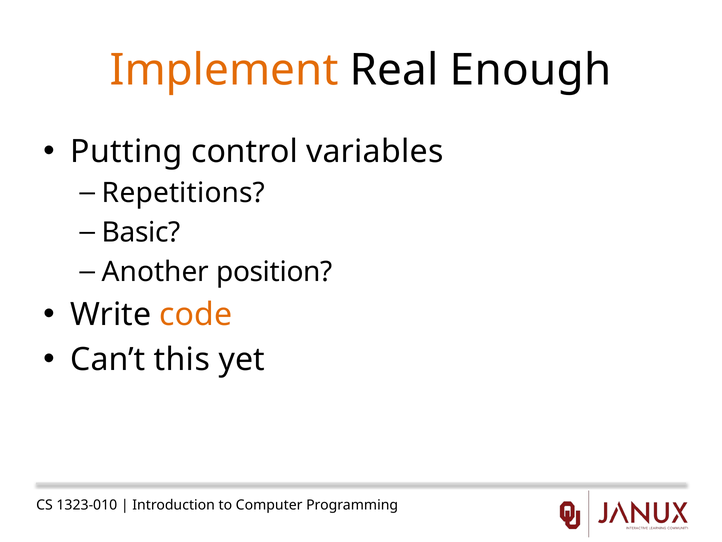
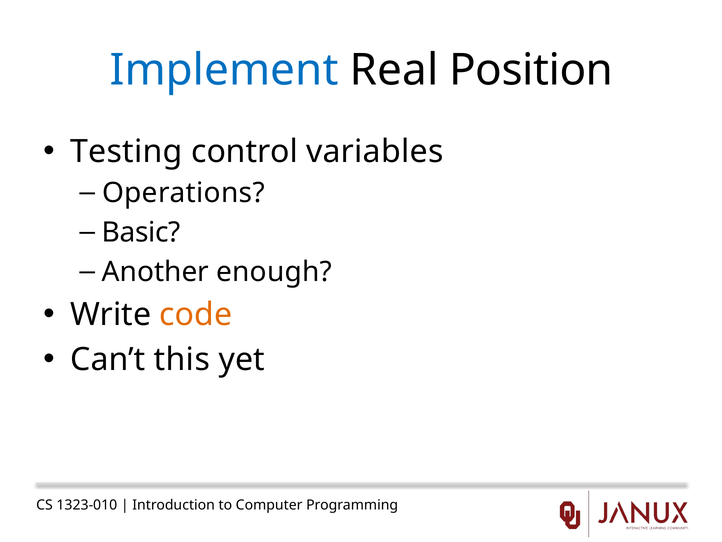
Implement colour: orange -> blue (224, 70)
Enough: Enough -> Position (531, 70)
Putting: Putting -> Testing (126, 151)
Repetitions: Repetitions -> Operations (183, 193)
position: position -> enough (274, 272)
